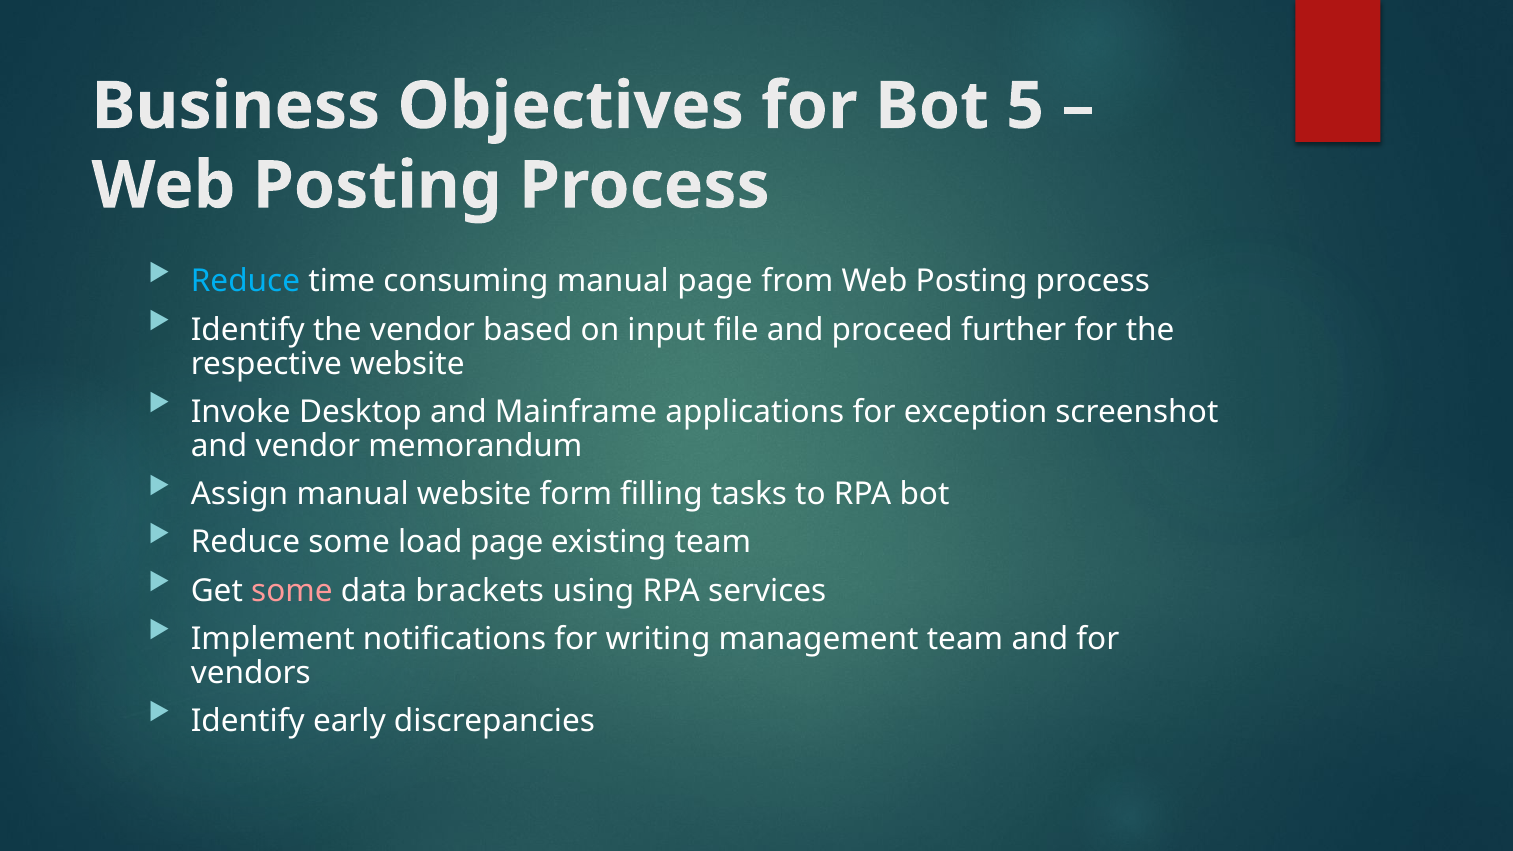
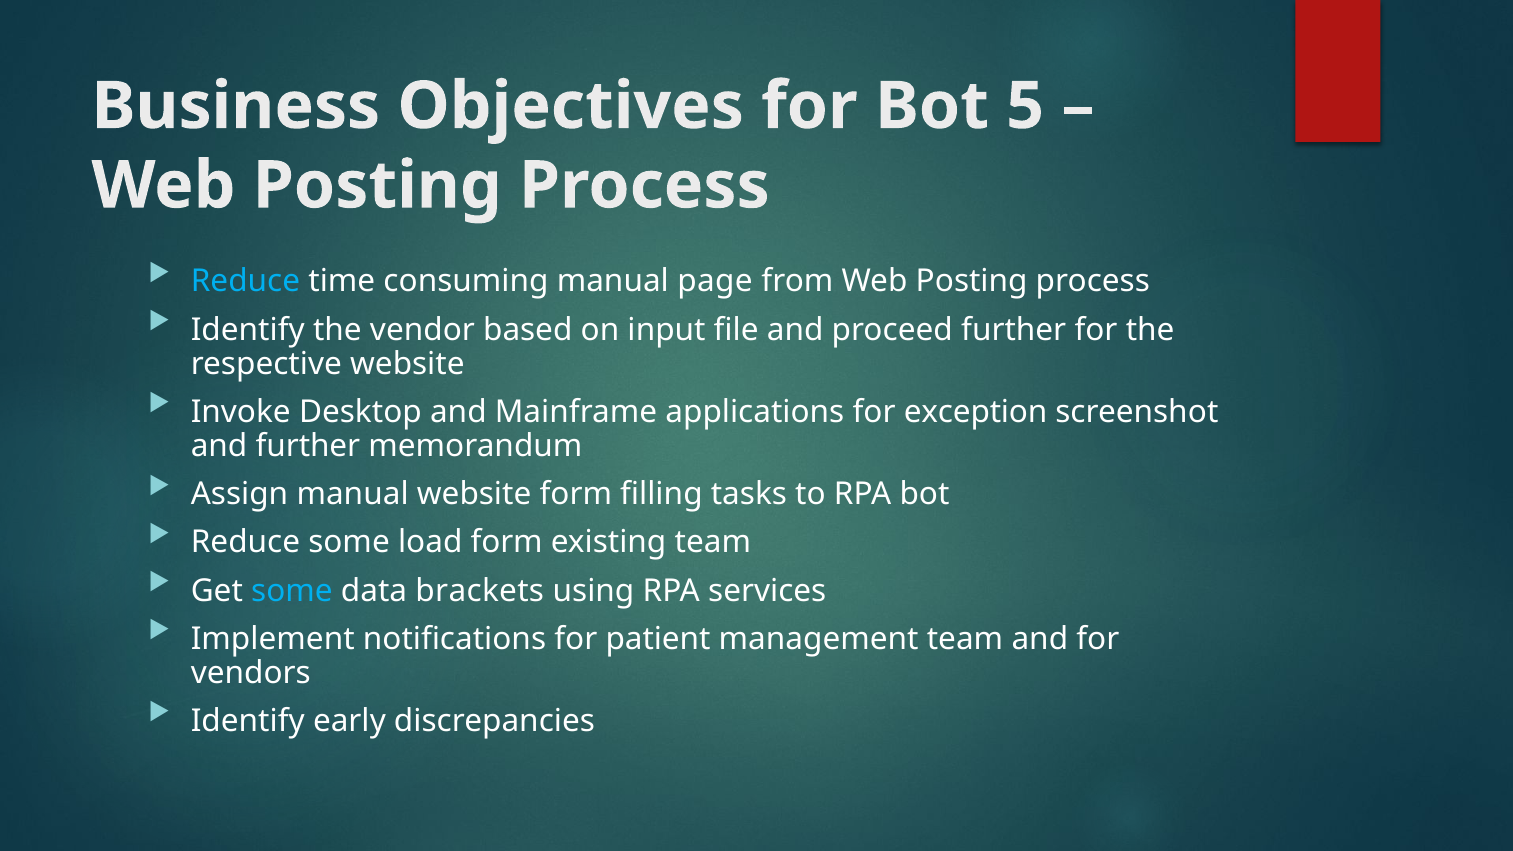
and vendor: vendor -> further (308, 446)
load page: page -> form (507, 542)
some colour: pink -> light blue (292, 591)
writing: writing -> patient (658, 639)
